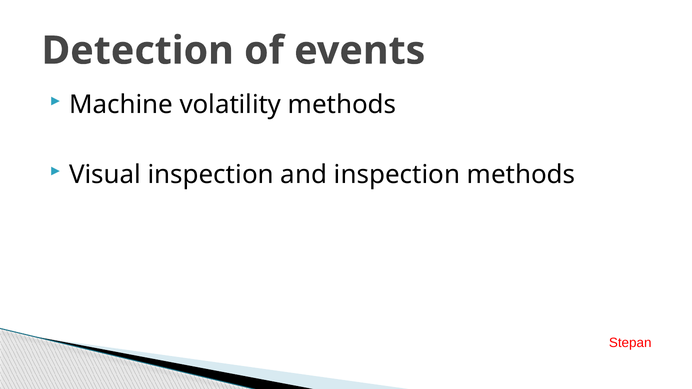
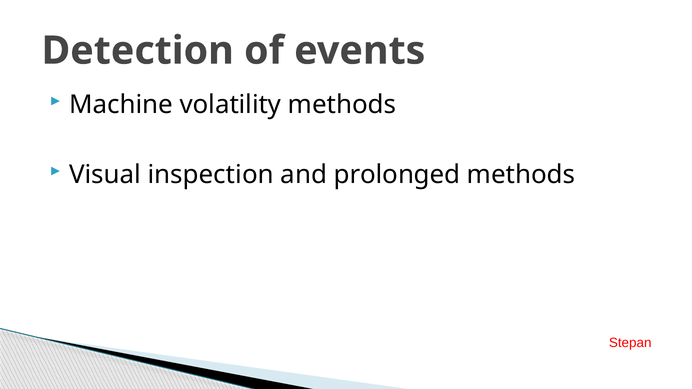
and inspection: inspection -> prolonged (397, 175)
